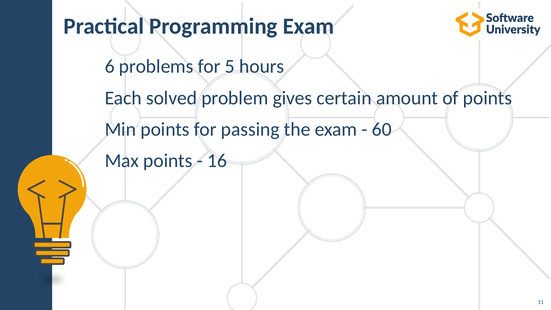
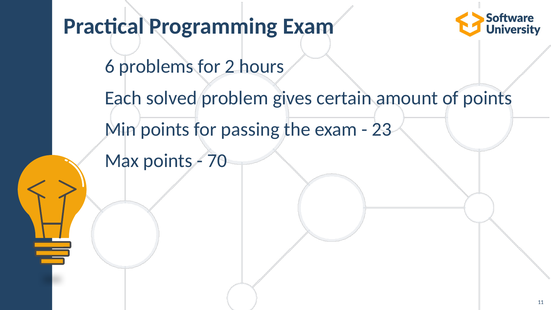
5: 5 -> 2 (230, 66)
60: 60 -> 23 (382, 129)
16: 16 -> 70 (217, 161)
